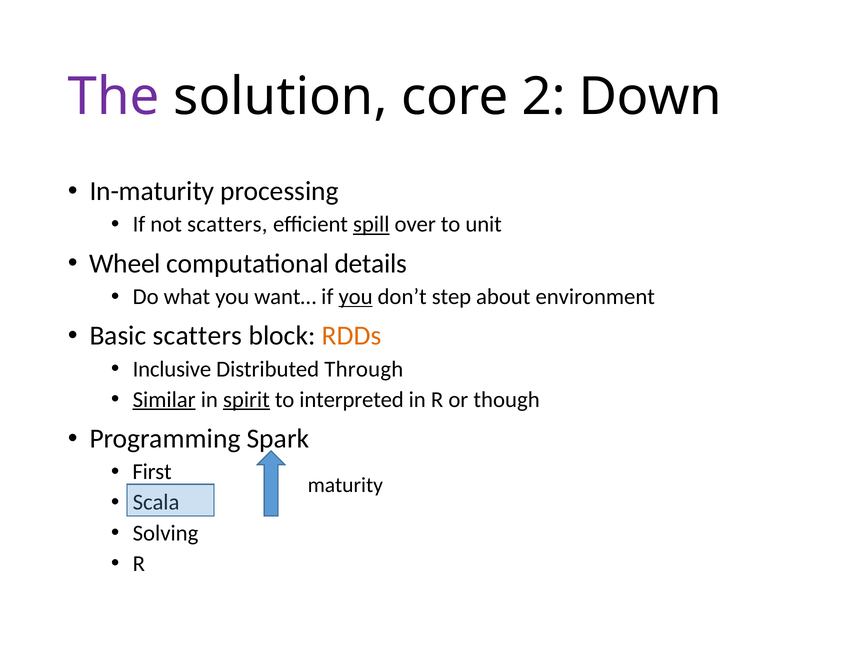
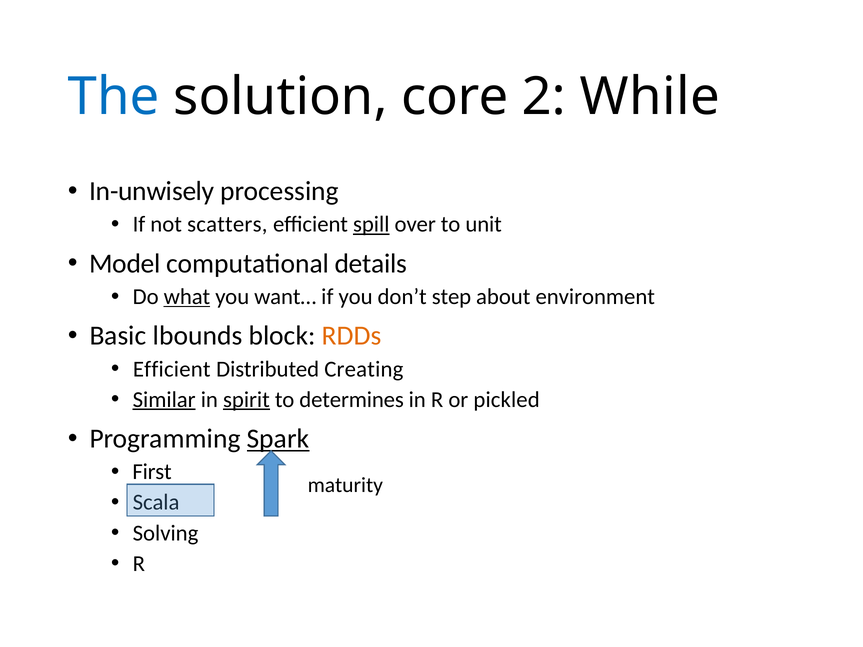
The colour: purple -> blue (114, 97)
Down: Down -> While (650, 97)
In-maturity: In-maturity -> In-unwisely (152, 191)
Wheel: Wheel -> Model (125, 264)
what underline: none -> present (187, 297)
you underline: present -> none (356, 297)
Basic scatters: scatters -> lbounds (198, 336)
Inclusive: Inclusive -> Efficient (172, 369)
Through: Through -> Creating (364, 369)
interpreted: interpreted -> determines (352, 400)
though: though -> pickled (507, 400)
Spark underline: none -> present (278, 439)
